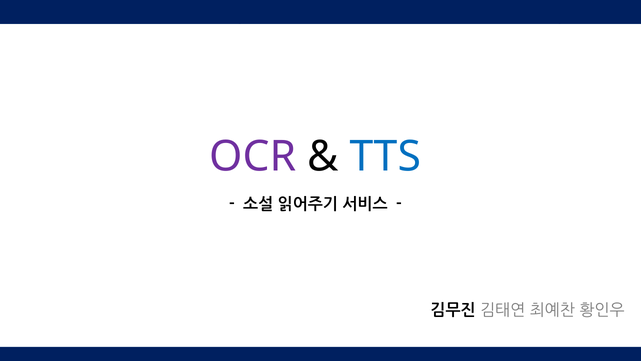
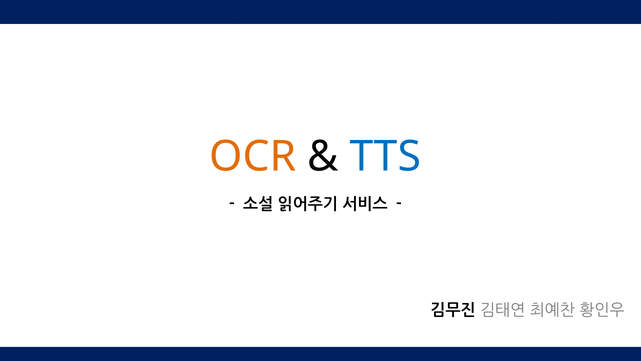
OCR colour: purple -> orange (253, 156)
